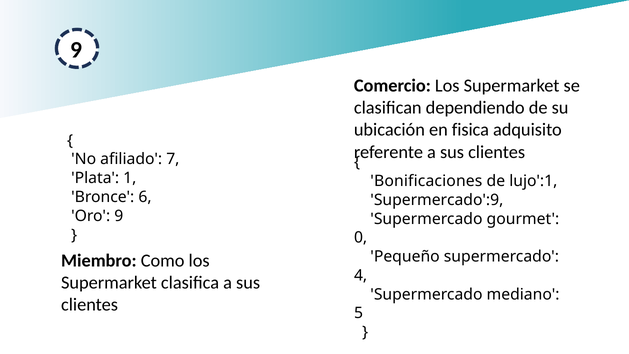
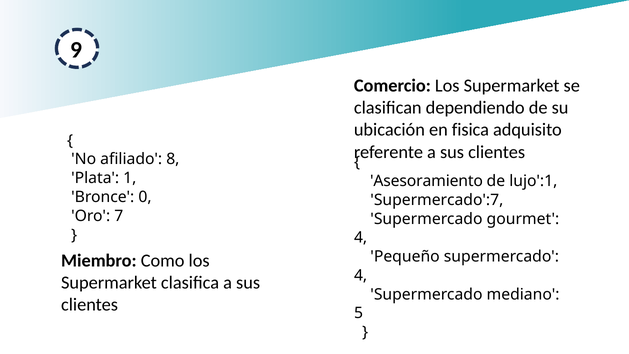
7: 7 -> 8 (173, 159)
Bonificaciones: Bonificaciones -> Asesoramiento (427, 181)
6: 6 -> 0 (145, 197)
Supermercado':9: Supermercado':9 -> Supermercado':7 (437, 200)
Oro 9: 9 -> 7 (119, 216)
0: 0 -> 4 (361, 238)
